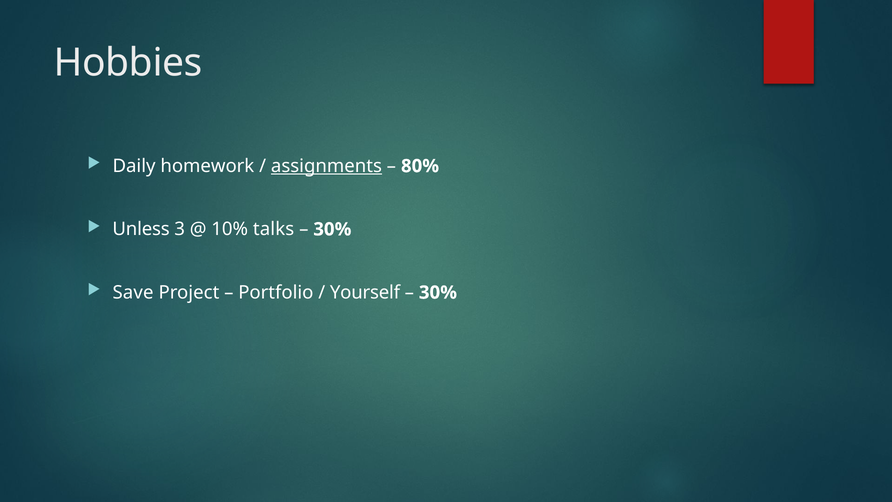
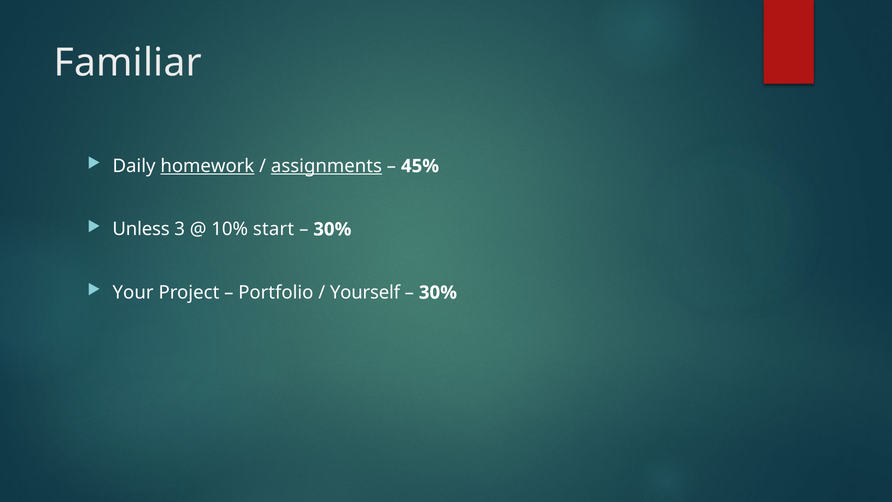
Hobbies: Hobbies -> Familiar (128, 63)
homework underline: none -> present (207, 166)
80%: 80% -> 45% (420, 166)
talks: talks -> start (274, 229)
Save: Save -> Your (133, 292)
